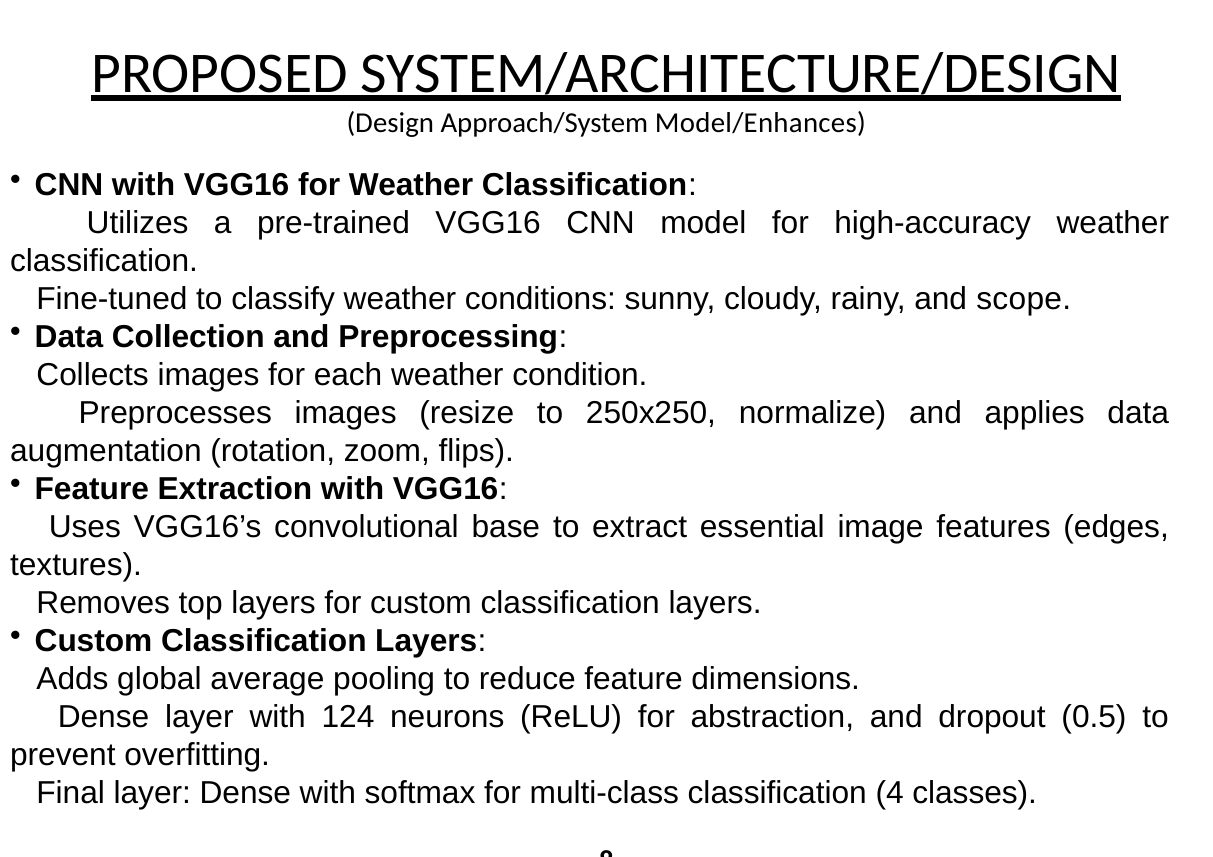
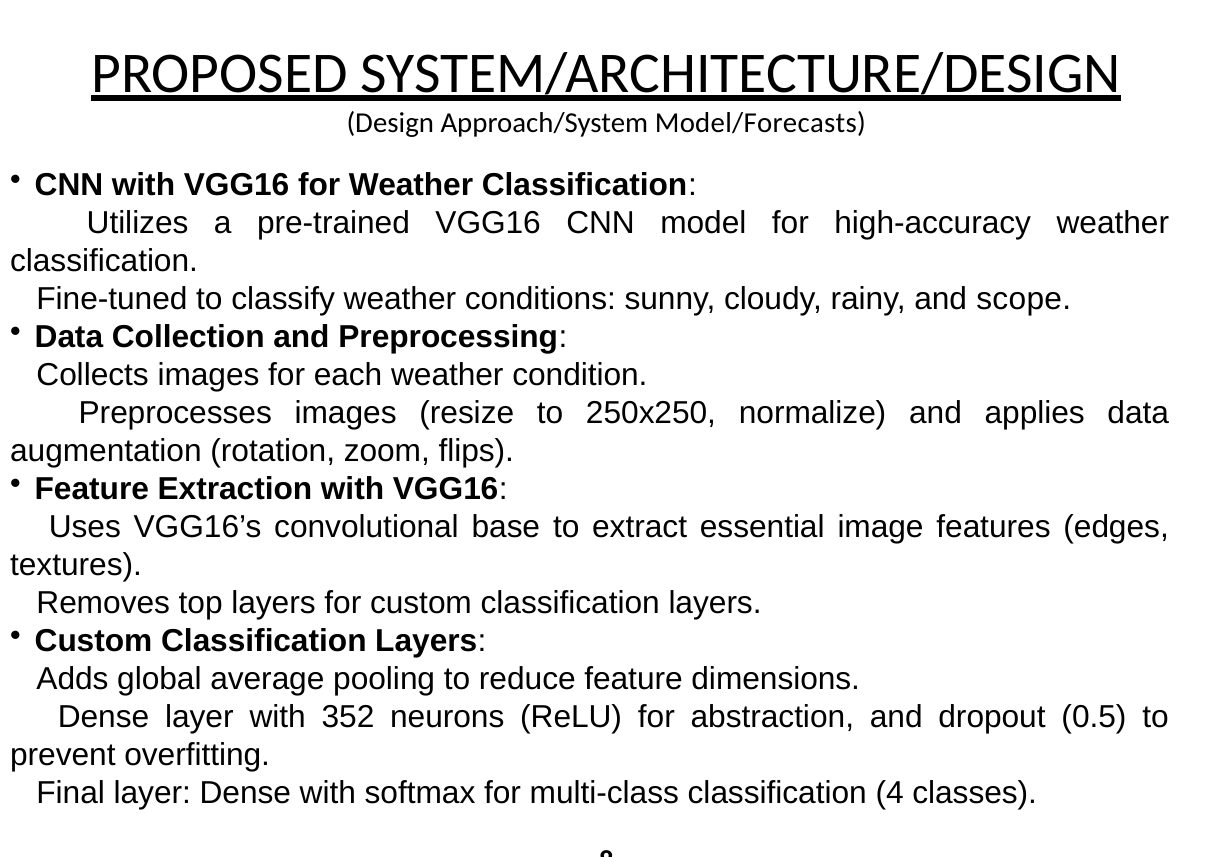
Model/Enhances: Model/Enhances -> Model/Forecasts (760, 123)
124: 124 -> 352 (348, 718)
